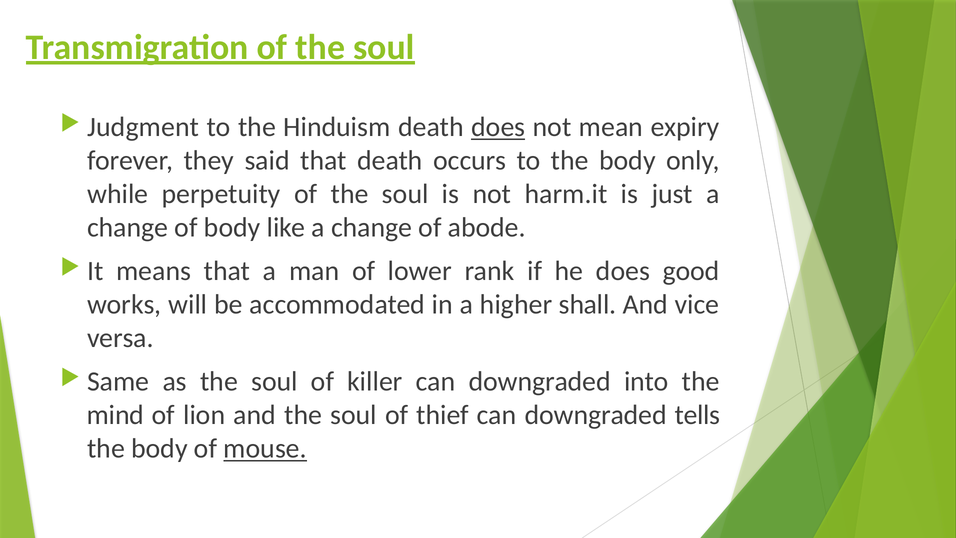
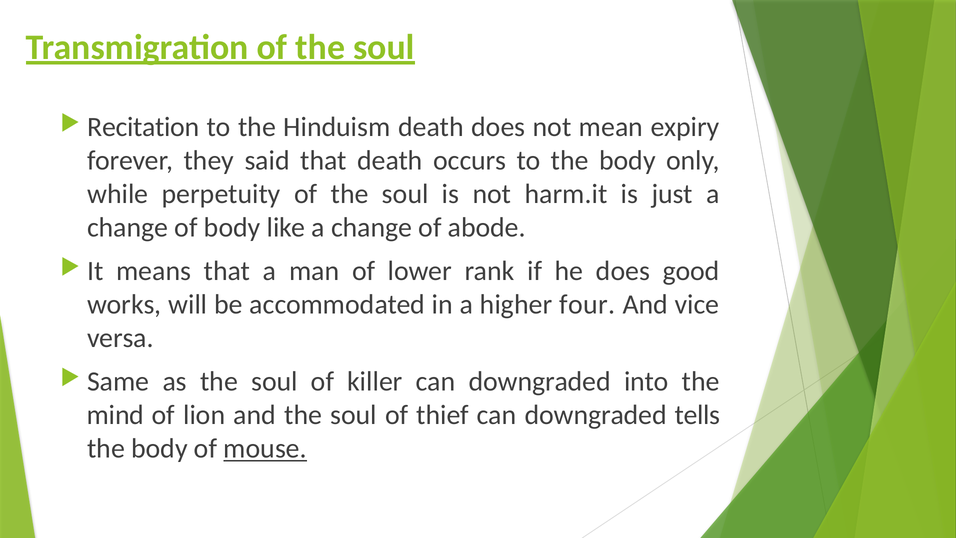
Judgment: Judgment -> Recitation (143, 127)
does underline: present -> none (498, 127)
shall: shall -> four (587, 305)
